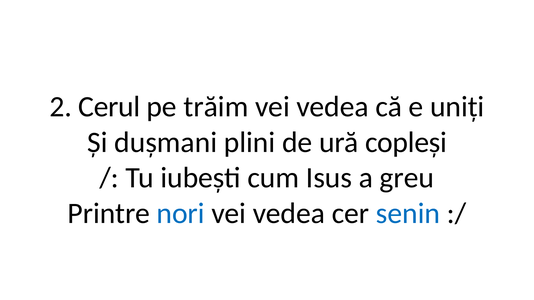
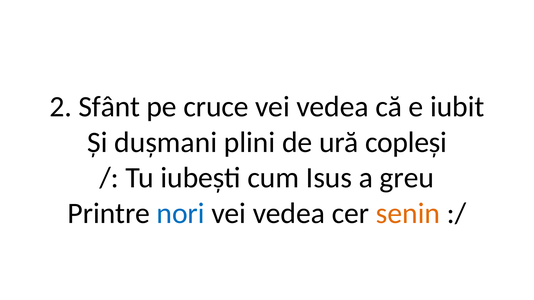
Cerul: Cerul -> Sfânt (109, 107)
trăim: trăim -> cruce (216, 107)
uniți: uniți -> iubit (457, 107)
senin colour: blue -> orange (408, 214)
